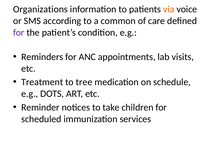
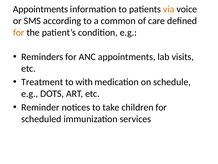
Organizations: Organizations -> Appointments (40, 9)
for colour: purple -> orange (19, 32)
tree: tree -> with (84, 82)
